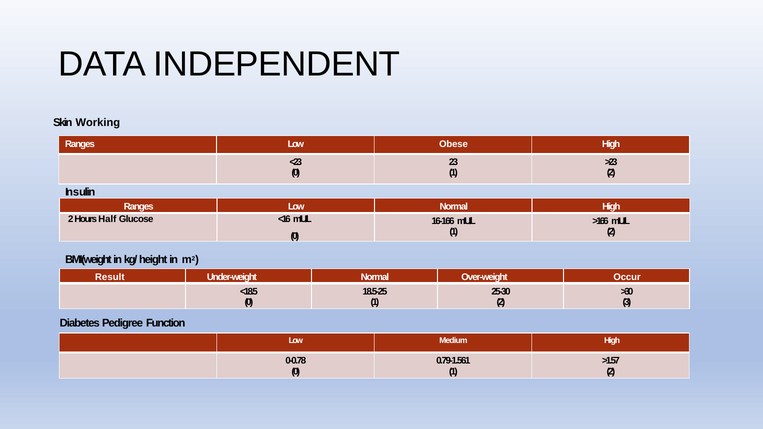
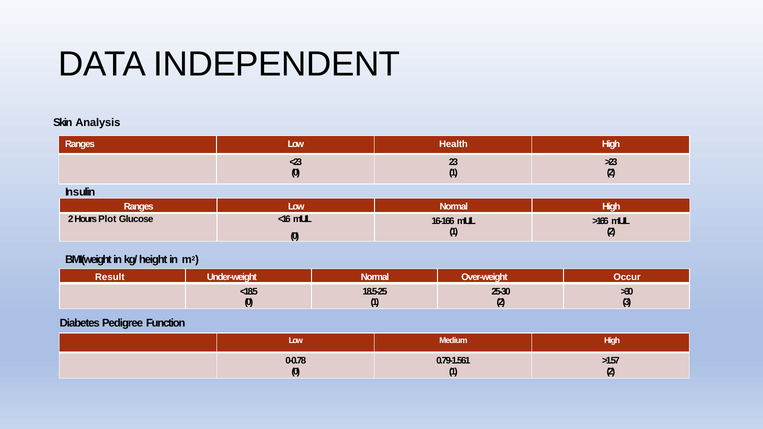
Working: Working -> Analysis (98, 122)
Obese: Obese -> Health (453, 144)
Half: Half -> Plot (107, 219)
